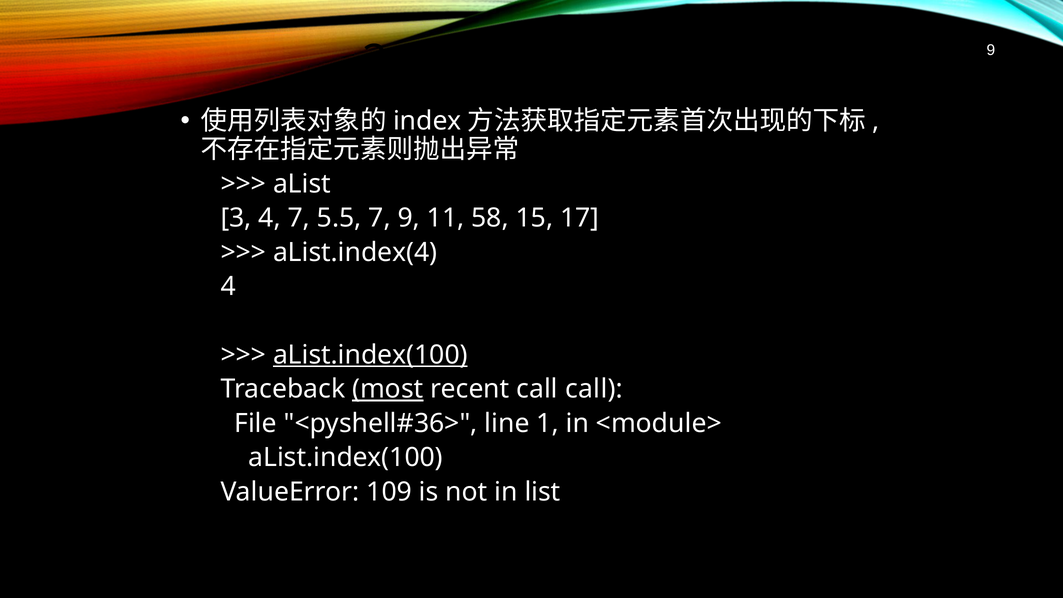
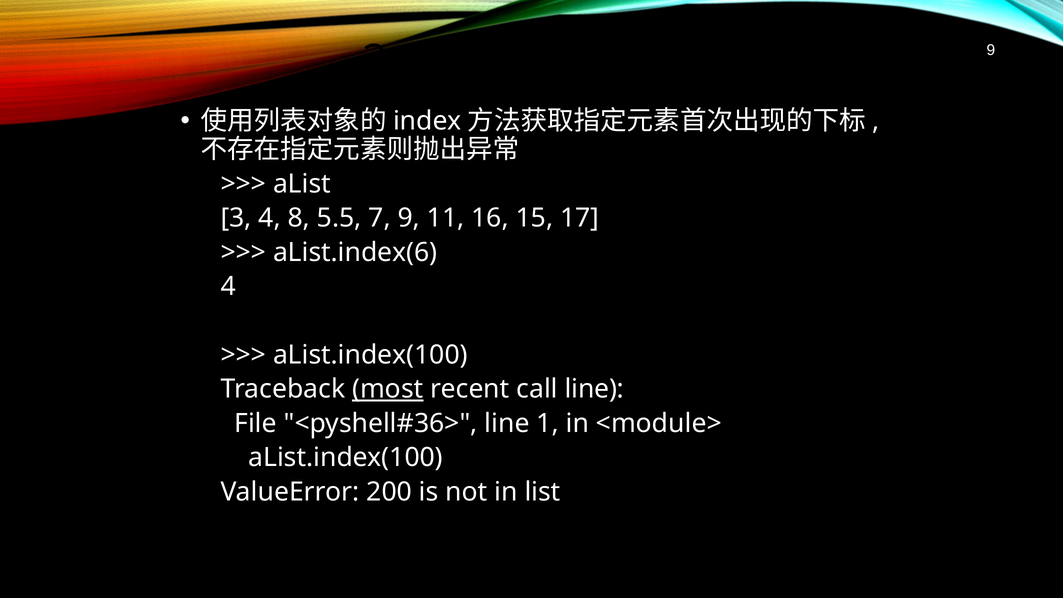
4 7: 7 -> 8 (299, 218)
58: 58 -> 16 (490, 218)
aList.index(4: aList.index(4 -> aList.index(6 (355, 252)
aList.index(100 underline: present -> none (370, 355)
call call: call -> line (594, 389)
109: 109 -> 200 (389, 492)
